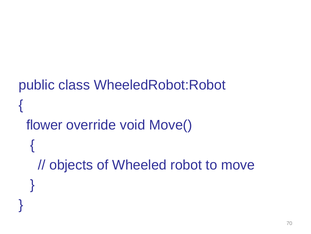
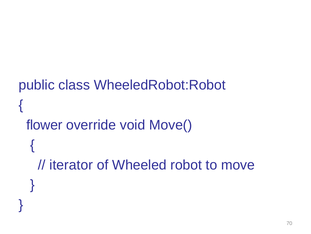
objects: objects -> iterator (71, 164)
